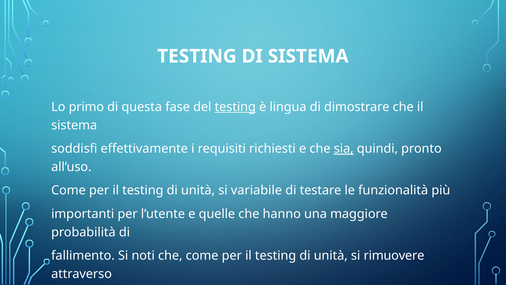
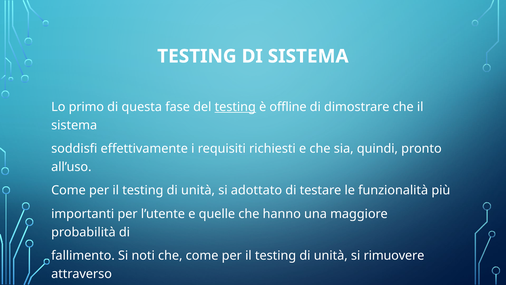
lingua: lingua -> offline (288, 107)
sia underline: present -> none (344, 148)
variabile: variabile -> adottato (256, 190)
